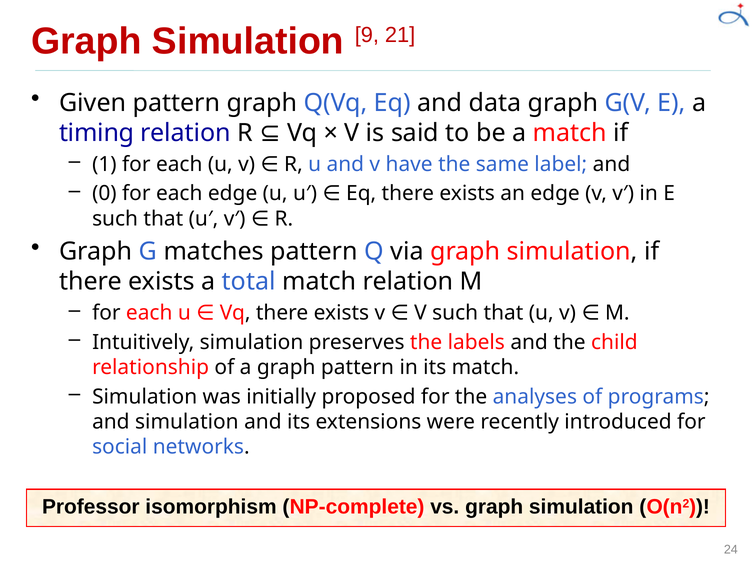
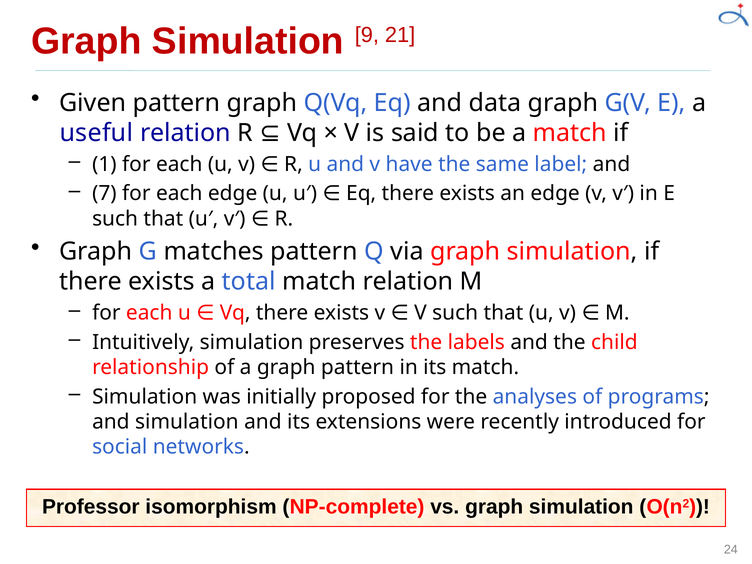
timing: timing -> useful (96, 133)
0: 0 -> 7 (104, 194)
